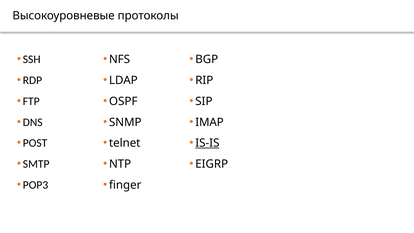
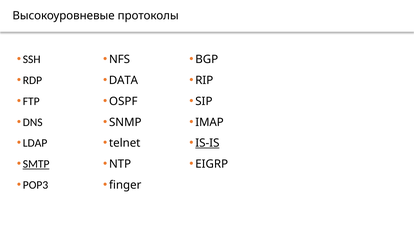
LDAP: LDAP -> DATA (123, 80)
POST: POST -> LDAP (35, 143)
SMTP underline: none -> present (36, 164)
